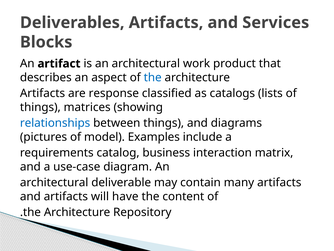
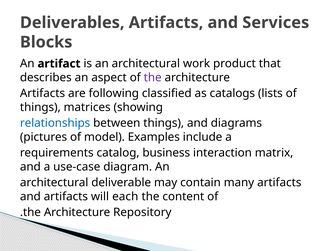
the colour: blue -> purple (153, 77)
response: response -> following (114, 93)
have: have -> each (125, 196)
